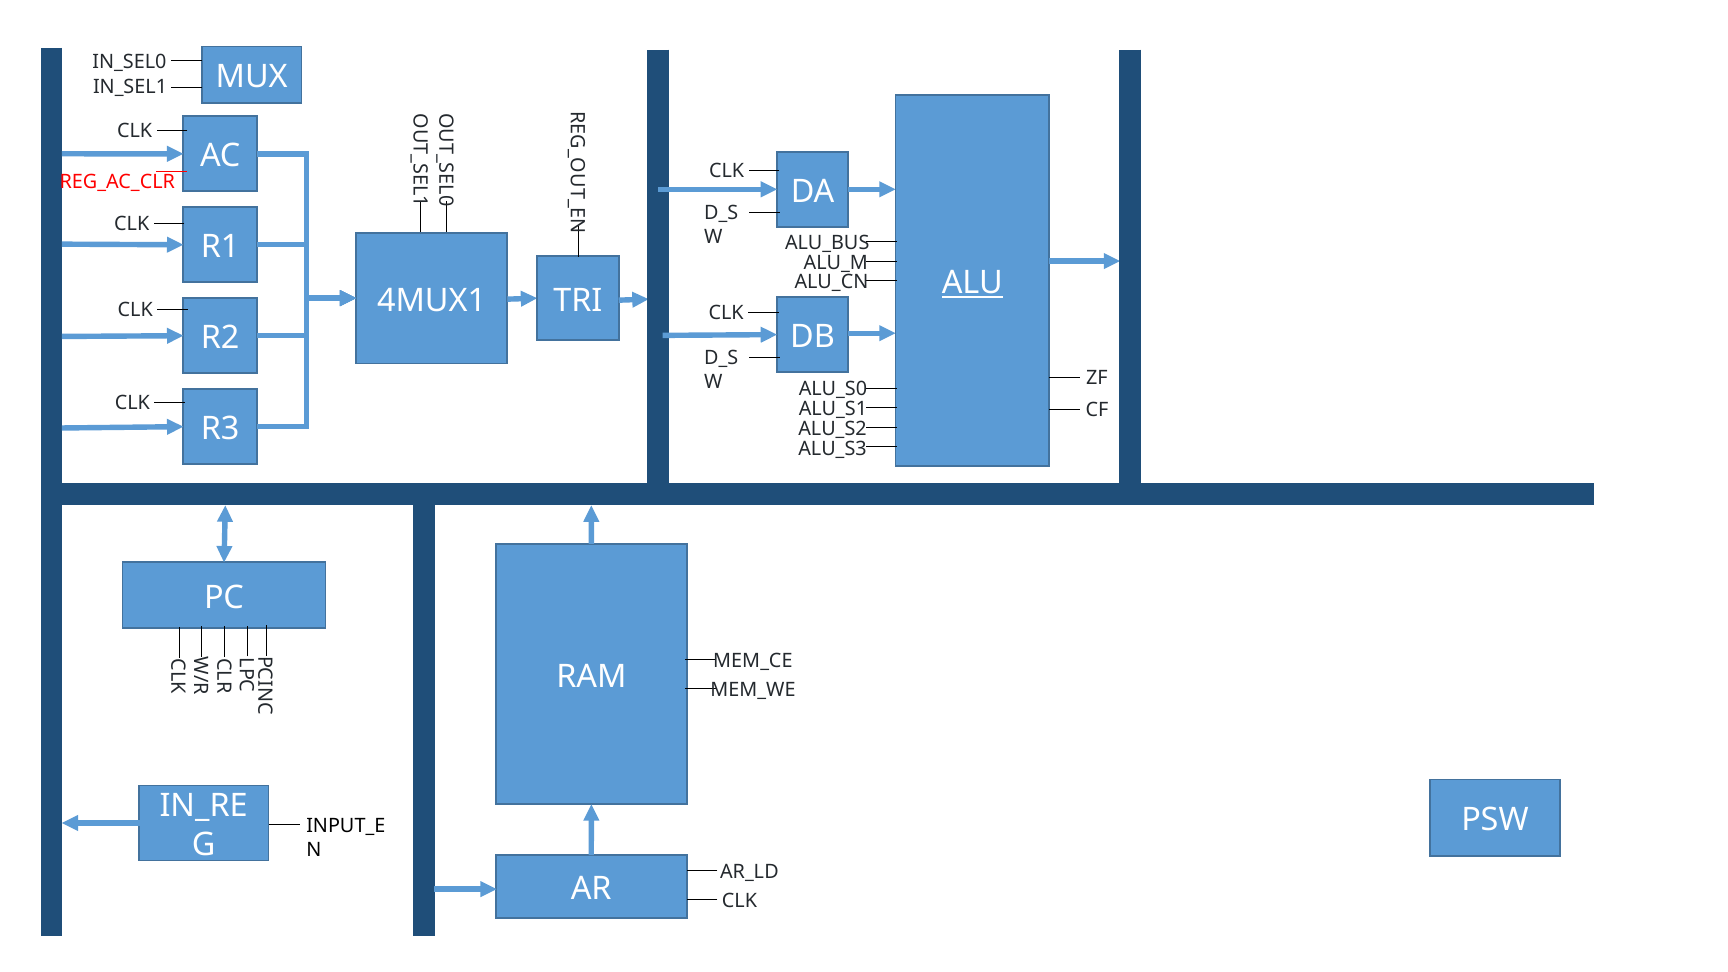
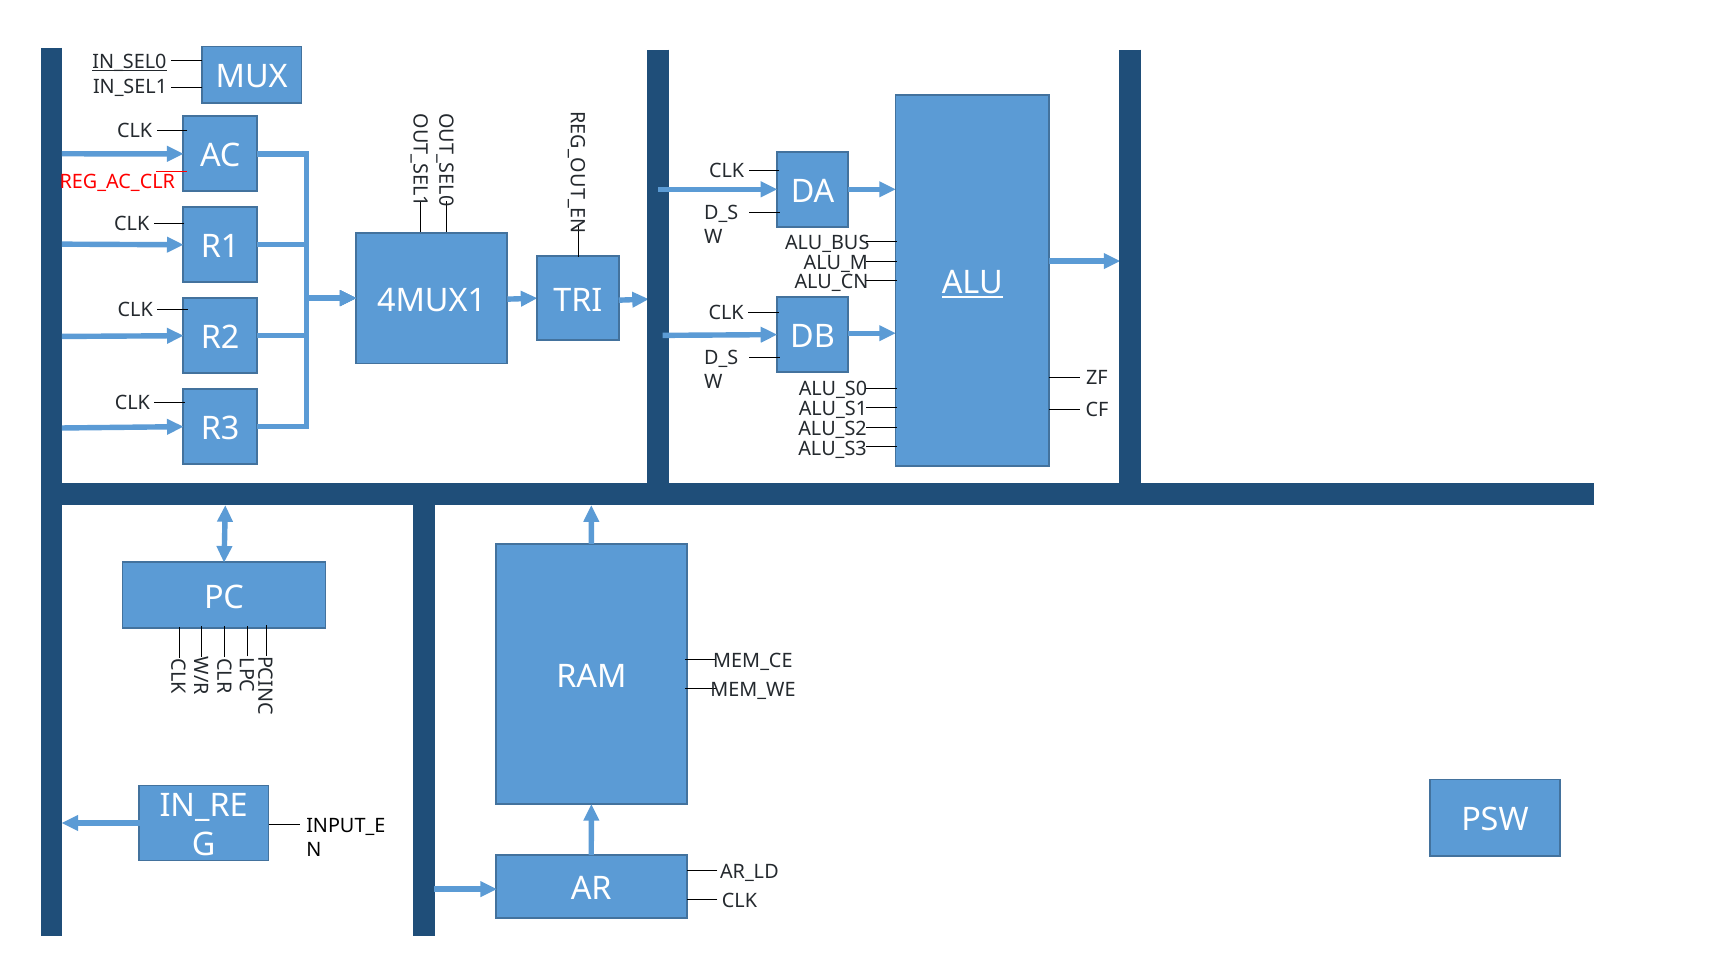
IN_SEL0 underline: none -> present (129, 62)
